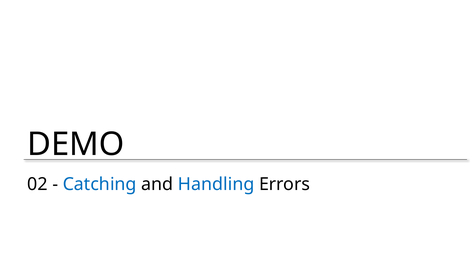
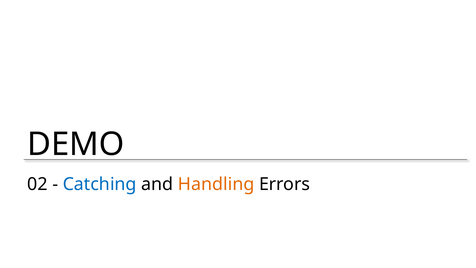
Handling colour: blue -> orange (216, 184)
